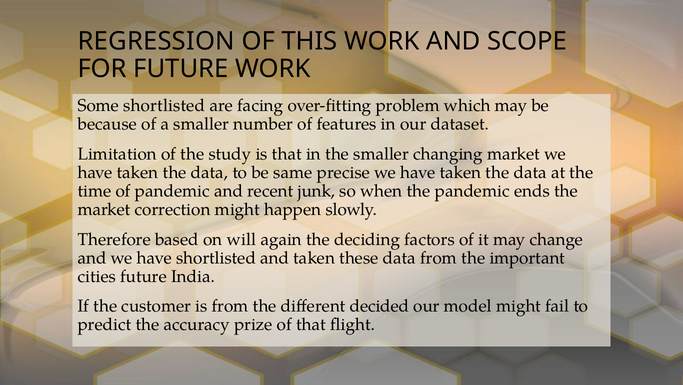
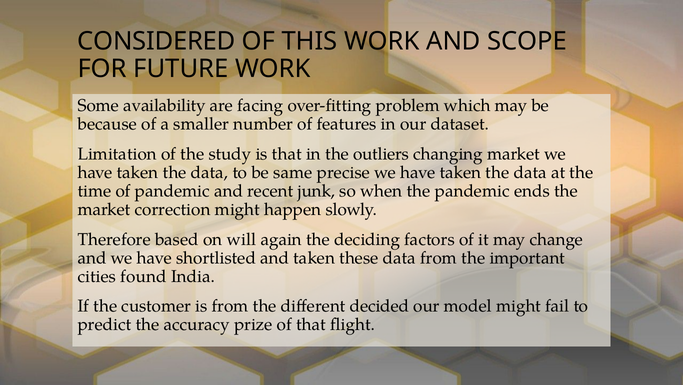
REGRESSION: REGRESSION -> CONSIDERED (156, 41)
Some shortlisted: shortlisted -> availability (164, 106)
the smaller: smaller -> outliers (381, 154)
cities future: future -> found (143, 276)
